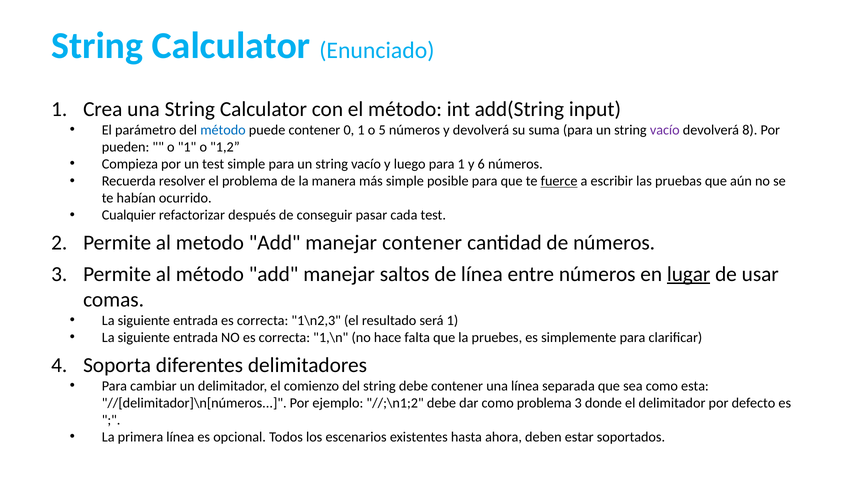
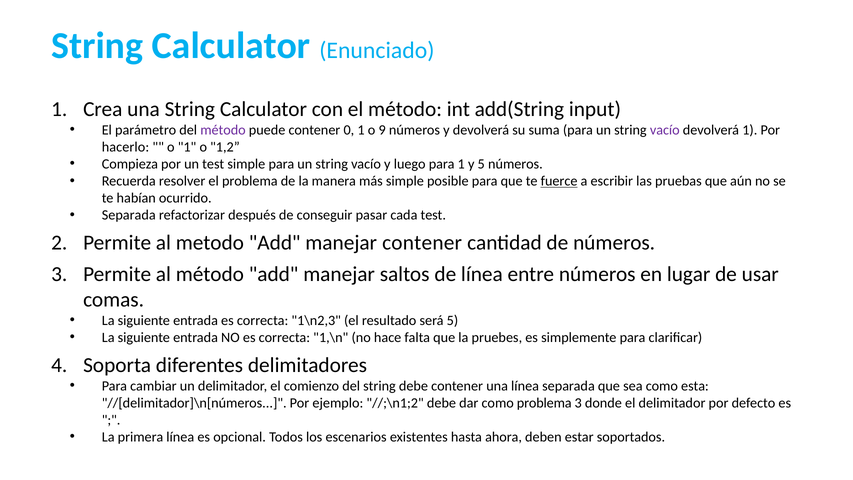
método colour: blue -> purple (223, 130)
5: 5 -> 9 (382, 130)
devolverá 8: 8 -> 1 (750, 130)
pueden: pueden -> hacerlo (125, 147)
y 6: 6 -> 5 (481, 164)
Cualquier: Cualquier -> Separada (129, 215)
lugar underline: present -> none (689, 274)
será 1: 1 -> 5 (452, 320)
